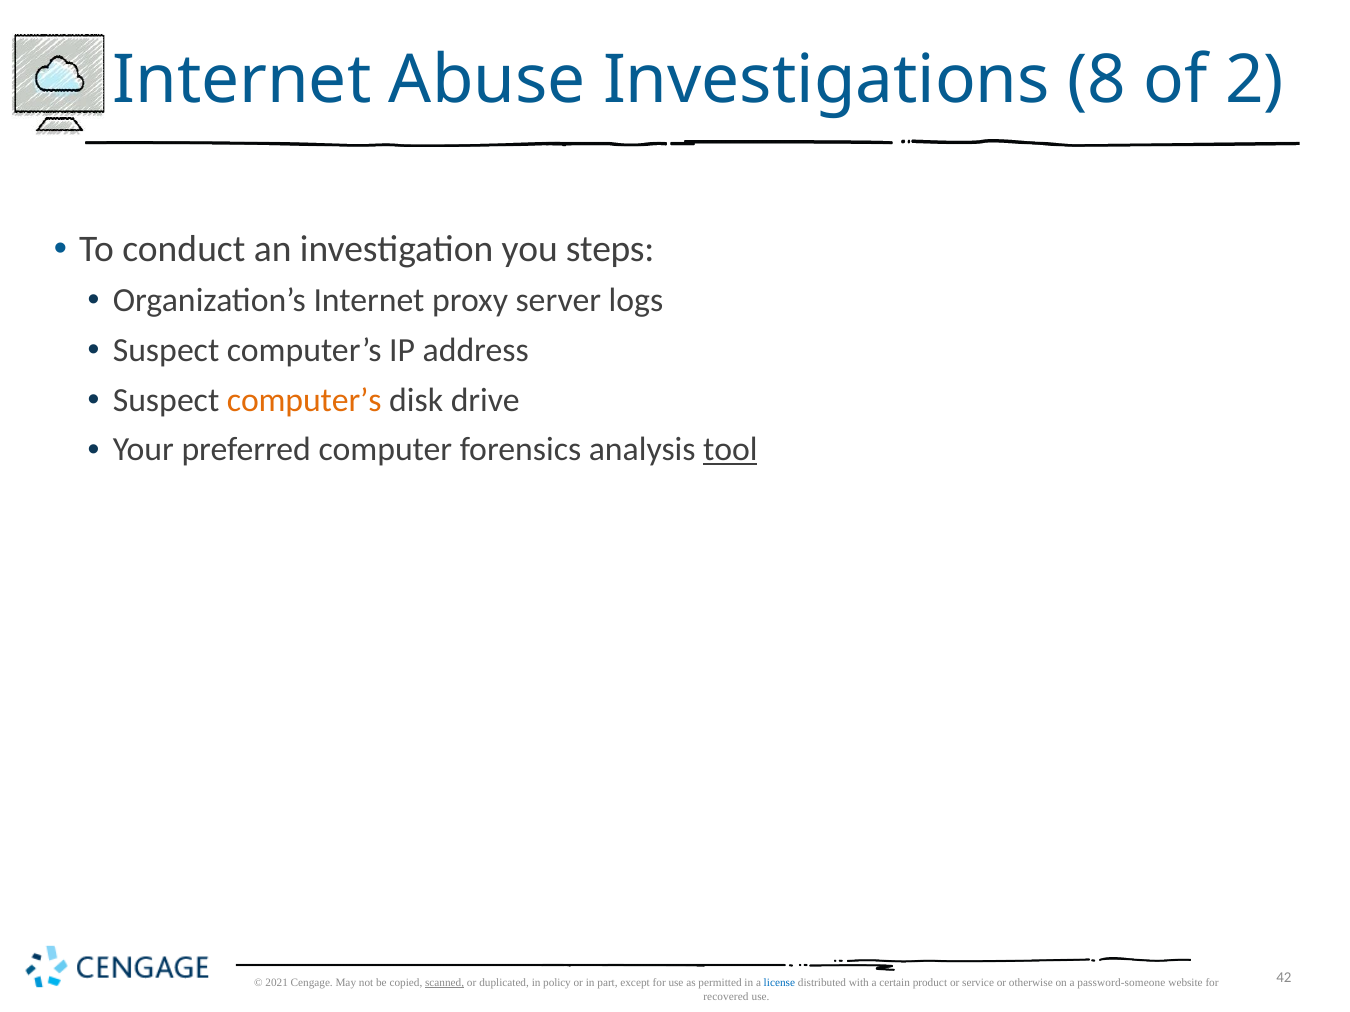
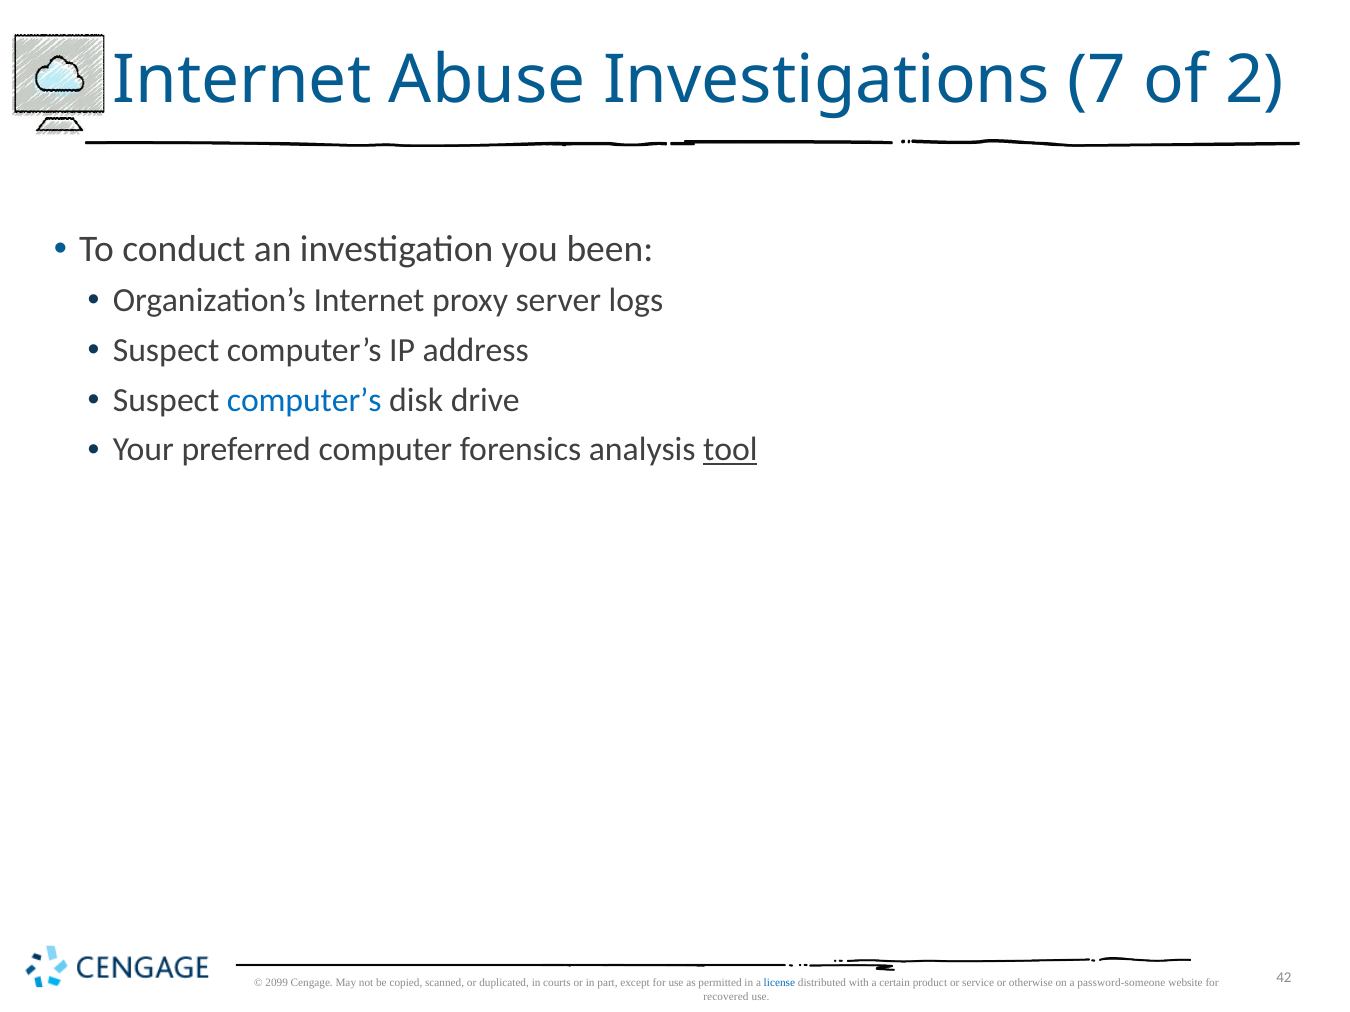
8: 8 -> 7 (1097, 80)
steps: steps -> been (610, 249)
computer’s colour: orange -> blue (304, 400)
2021: 2021 -> 2099 (277, 983)
scanned underline: present -> none (445, 983)
policy: policy -> courts (557, 983)
